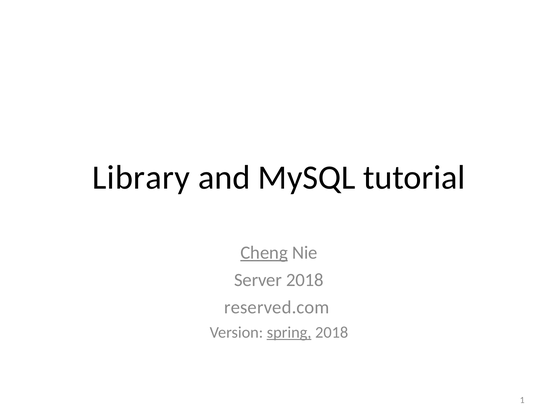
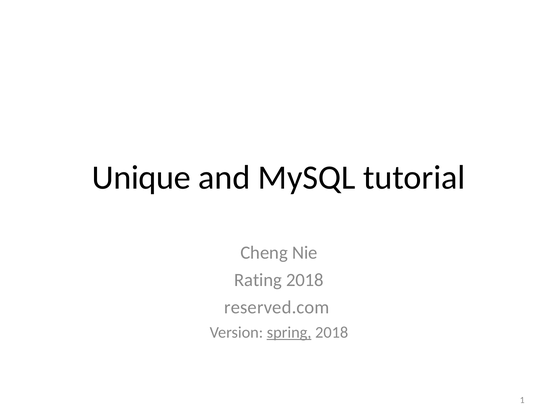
Library: Library -> Unique (141, 177)
Cheng underline: present -> none (264, 252)
Server: Server -> Rating (258, 280)
